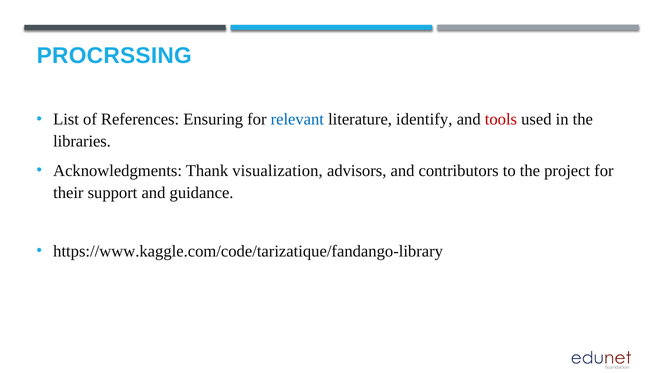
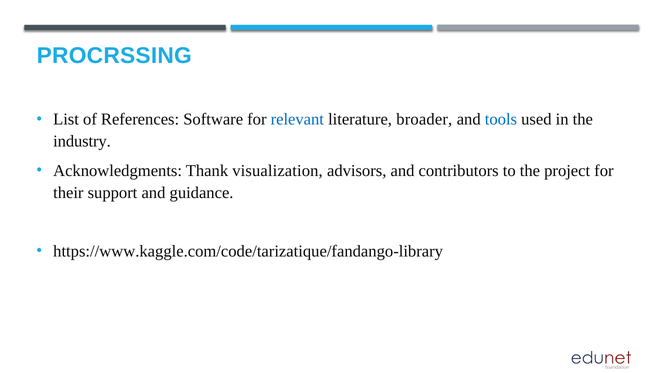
Ensuring: Ensuring -> Software (213, 119)
identify: identify -> broader (424, 119)
tools colour: red -> blue (501, 119)
libraries: libraries -> industry (82, 141)
